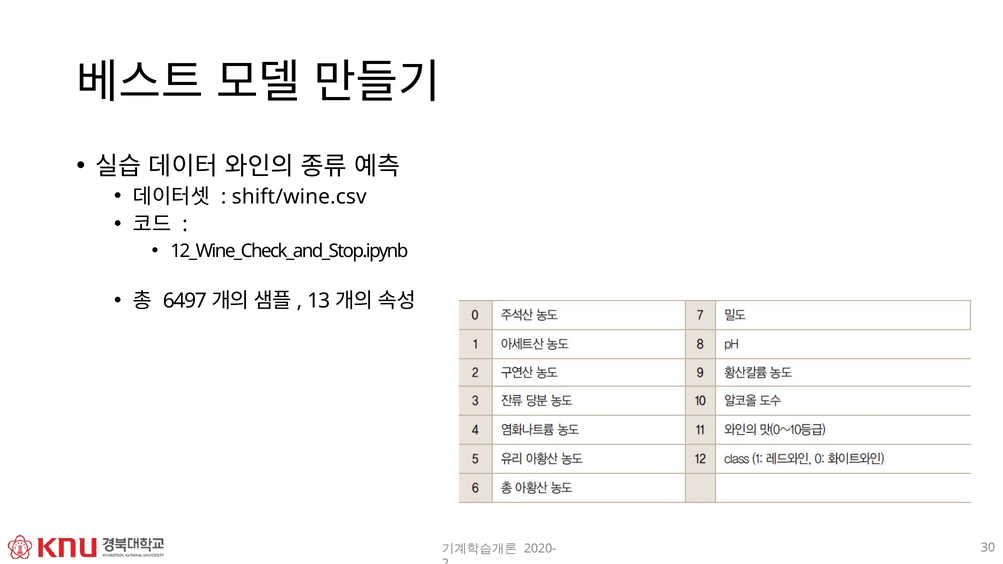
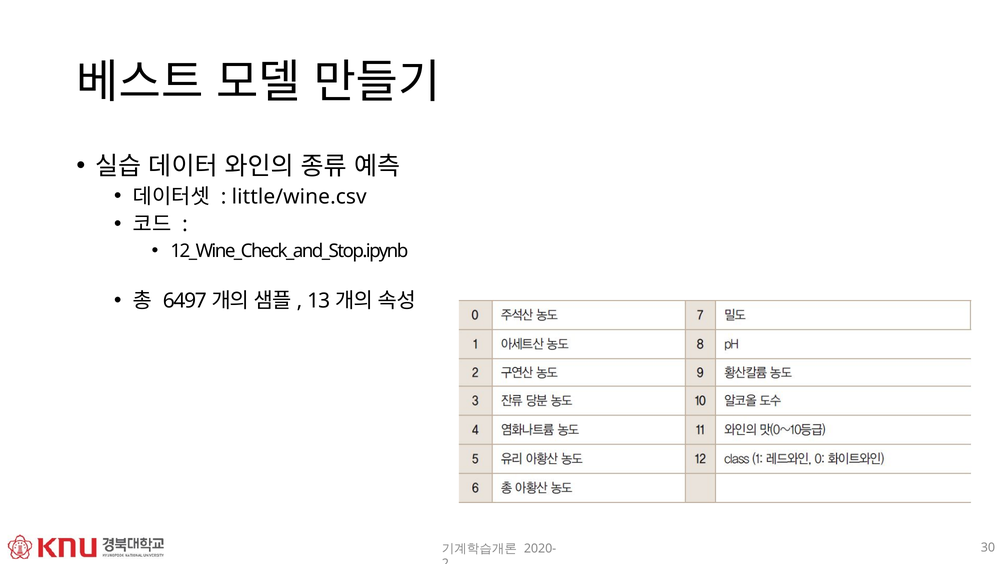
shift/wine.csv: shift/wine.csv -> little/wine.csv (299, 197)
